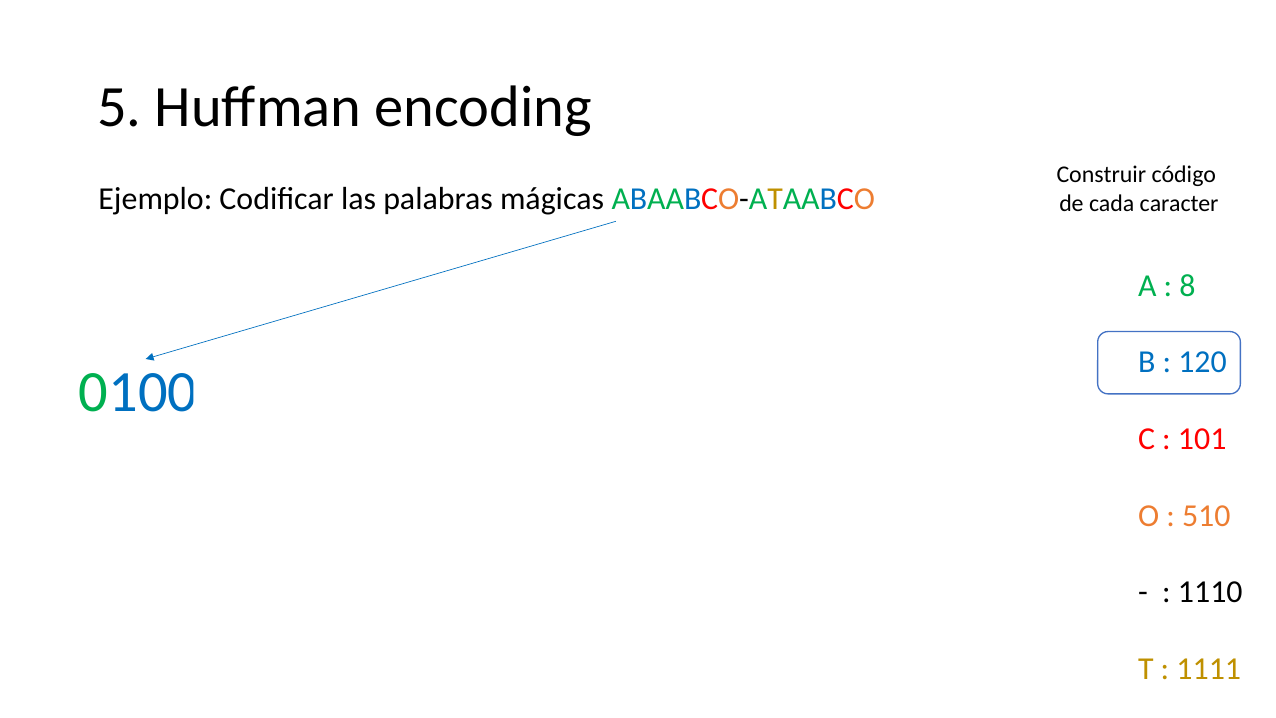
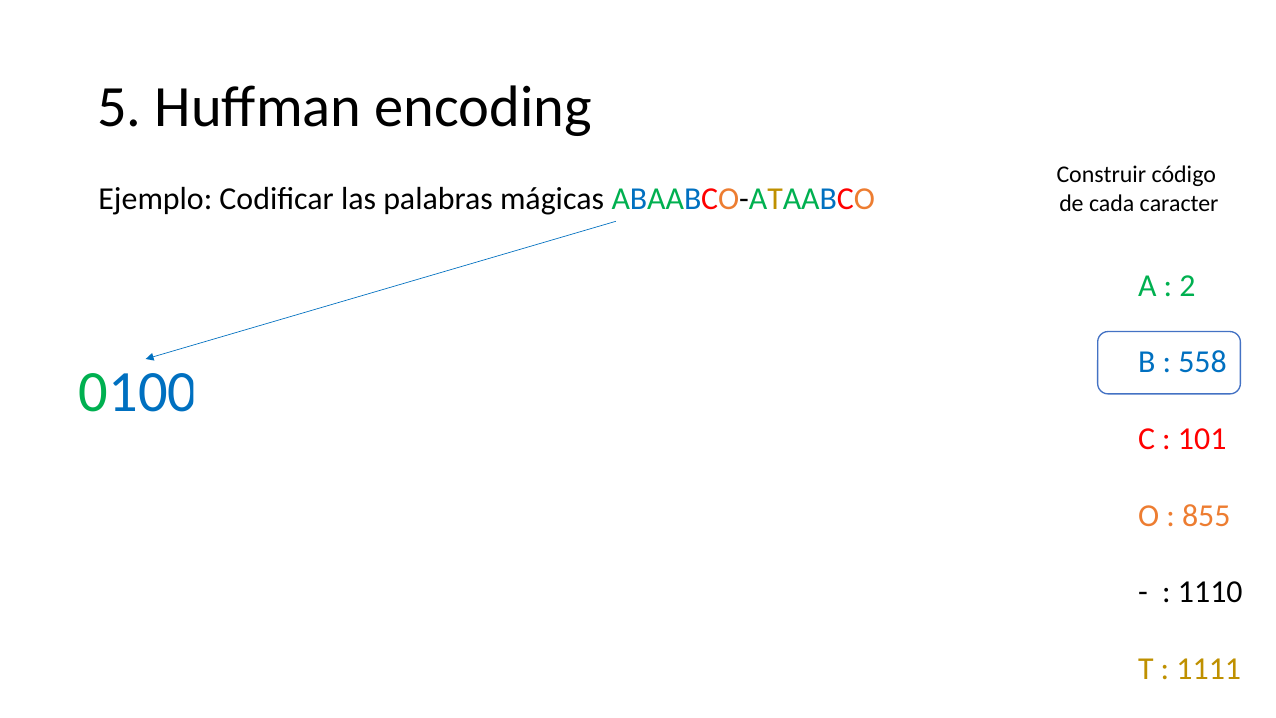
8: 8 -> 2 (1187, 286)
120: 120 -> 558 (1203, 362)
510: 510 -> 855 (1206, 515)
